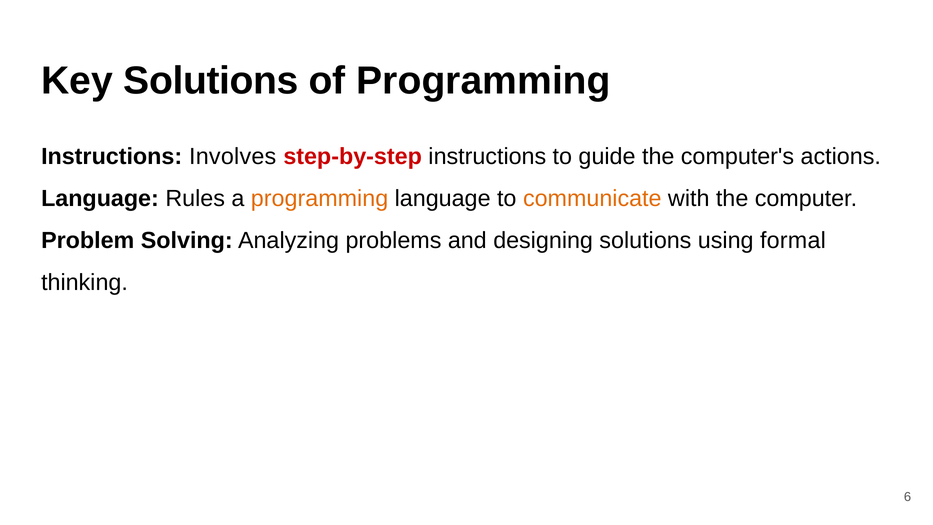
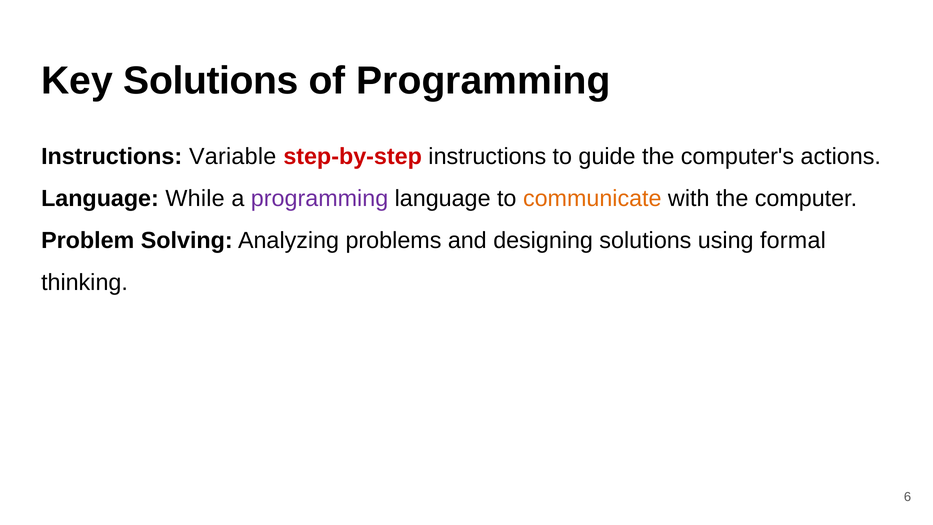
Involves: Involves -> Variable (233, 157)
Rules: Rules -> While (195, 199)
programming colour: orange -> purple (320, 199)
